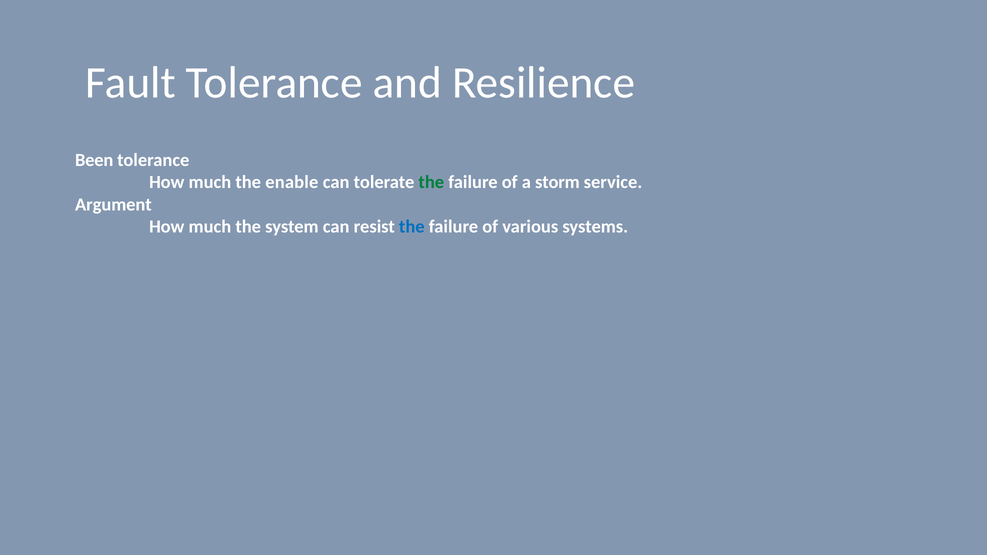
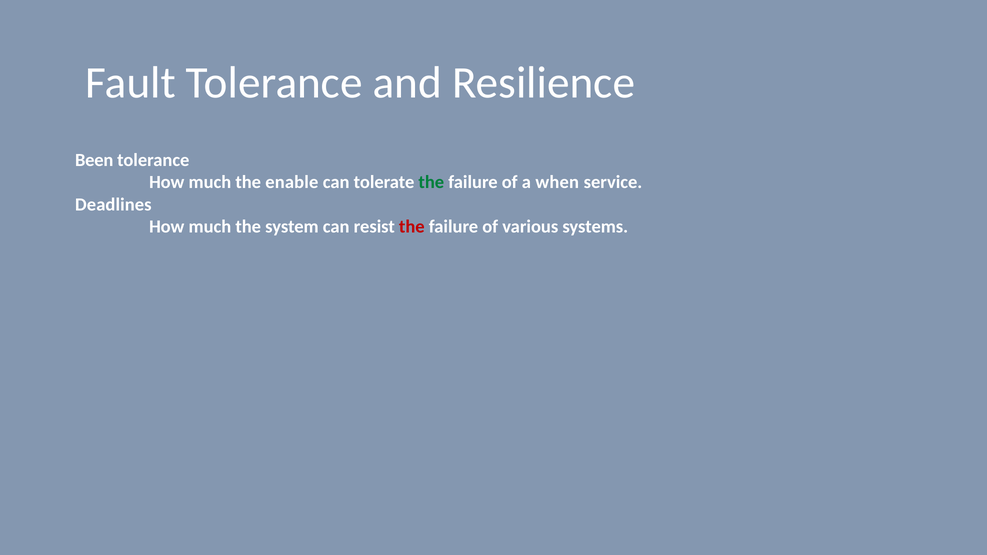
storm: storm -> when (557, 182)
Argument: Argument -> Deadlines (113, 205)
the colour: blue -> red (412, 227)
